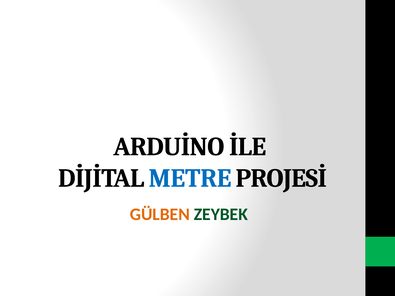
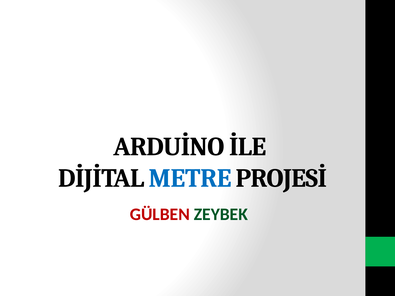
GÜLBEN colour: orange -> red (160, 215)
